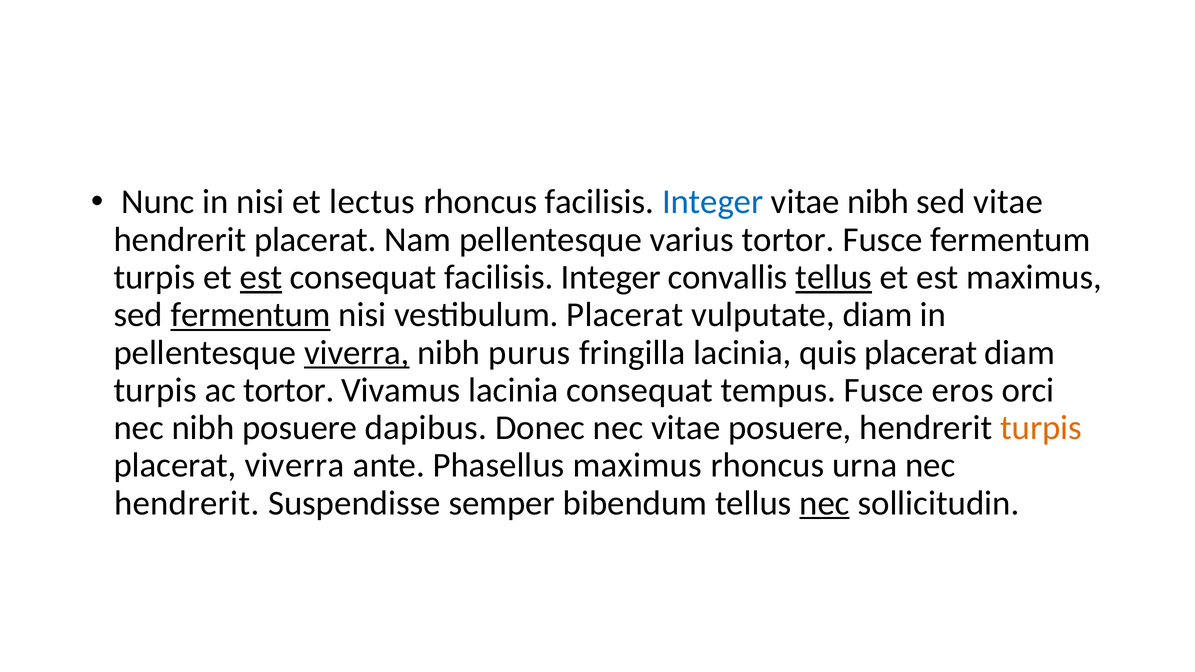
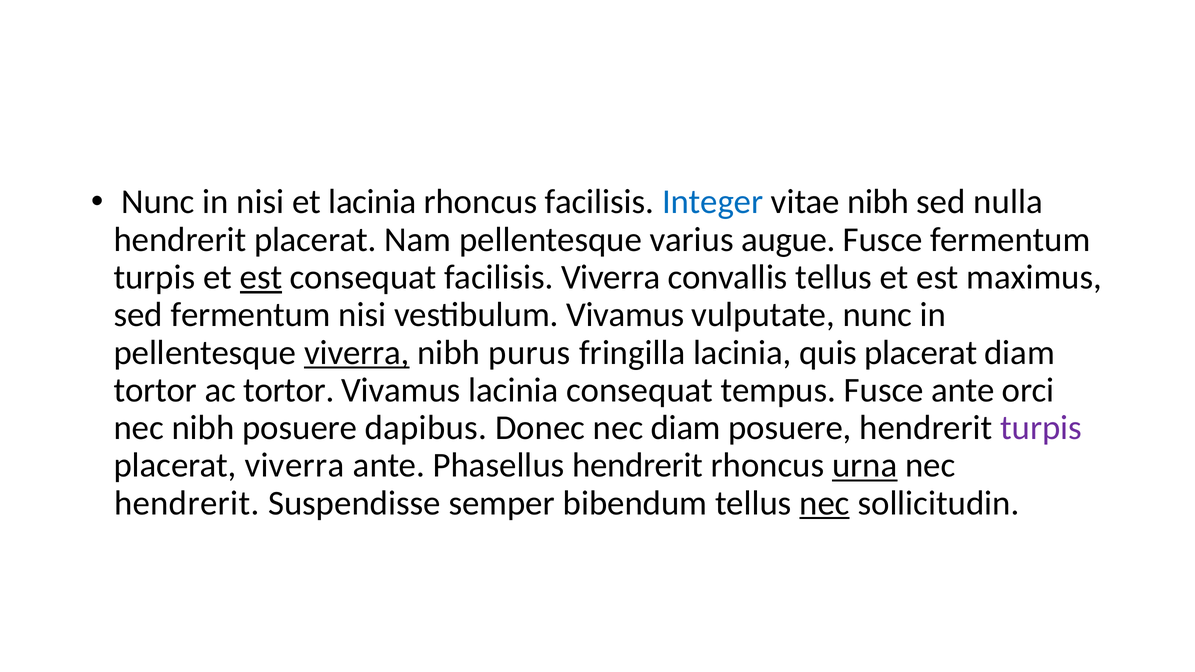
et lectus: lectus -> lacinia (373, 202)
sed vitae: vitae -> nulla (1008, 202)
varius tortor: tortor -> augue (788, 240)
consequat facilisis Integer: Integer -> Viverra (611, 277)
tellus underline: present -> none (834, 277)
fermentum underline: present -> none (251, 315)
vestibulum Placerat: Placerat -> Vivamus (625, 315)
vulputate diam: diam -> nunc (877, 315)
turpis: turpis -> tortor (155, 390)
Fusce eros: eros -> ante (963, 390)
nec vitae: vitae -> diam (686, 428)
turpis colour: orange -> purple (1041, 428)
Phasellus maximus: maximus -> hendrerit (638, 466)
urna underline: none -> present (865, 466)
